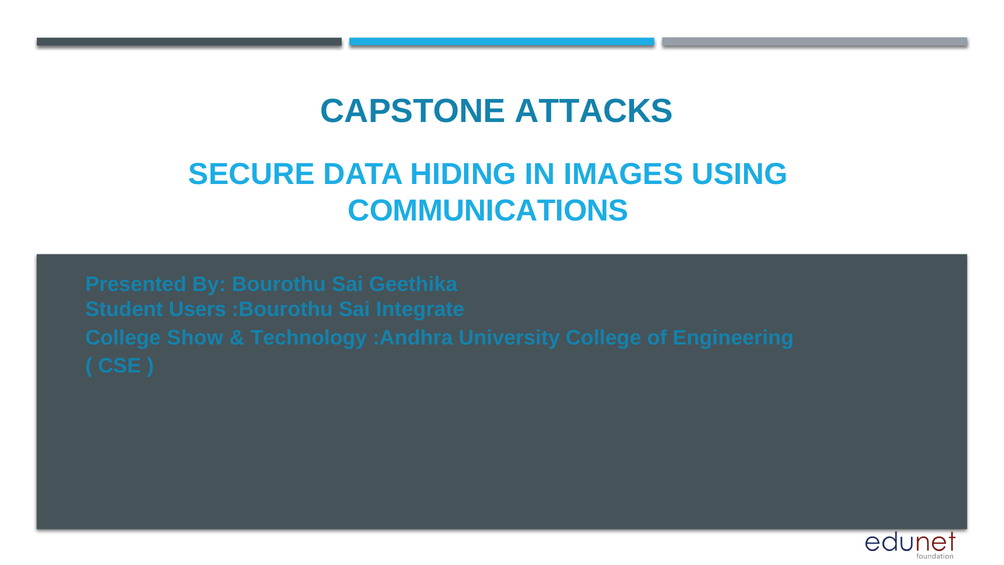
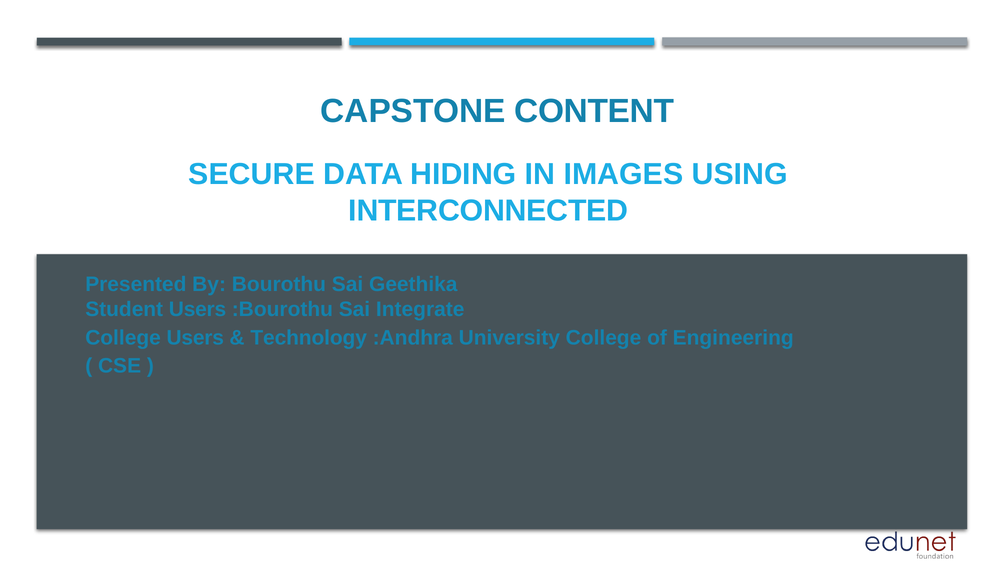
ATTACKS: ATTACKS -> CONTENT (594, 111)
COMMUNICATIONS: COMMUNICATIONS -> INTERCONNECTED (488, 211)
College Show: Show -> Users (195, 338)
